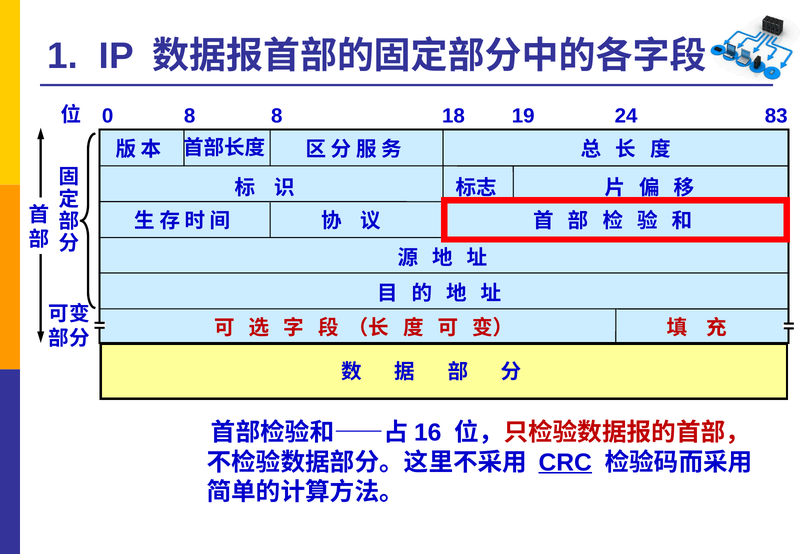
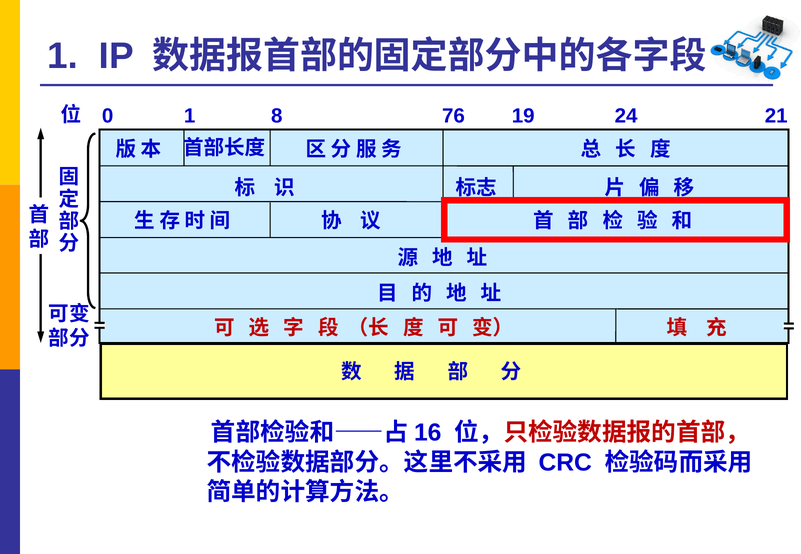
0 8: 8 -> 1 (190, 116)
18: 18 -> 76 (453, 116)
83: 83 -> 21 (776, 116)
CRC underline: present -> none (565, 463)
